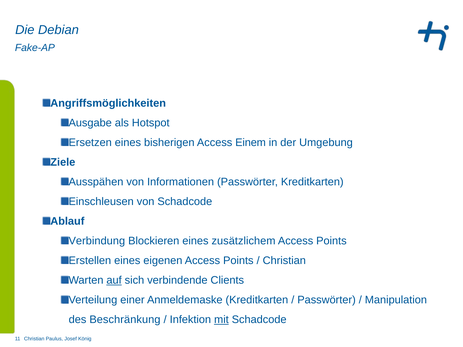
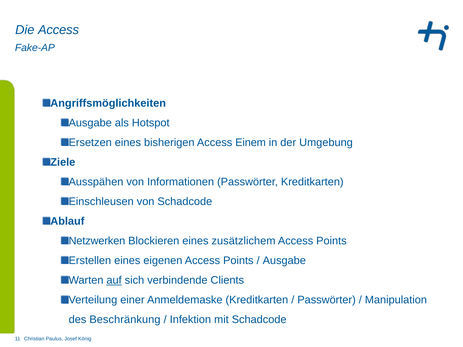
Die Debian: Debian -> Access (58, 30)
Verbindung: Verbindung -> Netzwerken (97, 241)
Christian: Christian -> Ausgabe (284, 261)
mit underline: present -> none (221, 320)
